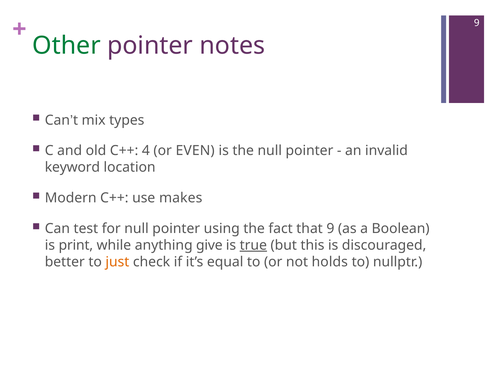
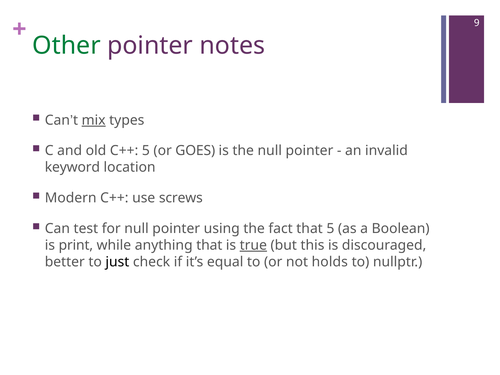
mix underline: none -> present (94, 120)
C++ 4: 4 -> 5 (146, 151)
EVEN: EVEN -> GOES (195, 151)
makes: makes -> screws (181, 198)
that 9: 9 -> 5 (330, 229)
anything give: give -> that (209, 245)
just colour: orange -> black (117, 262)
